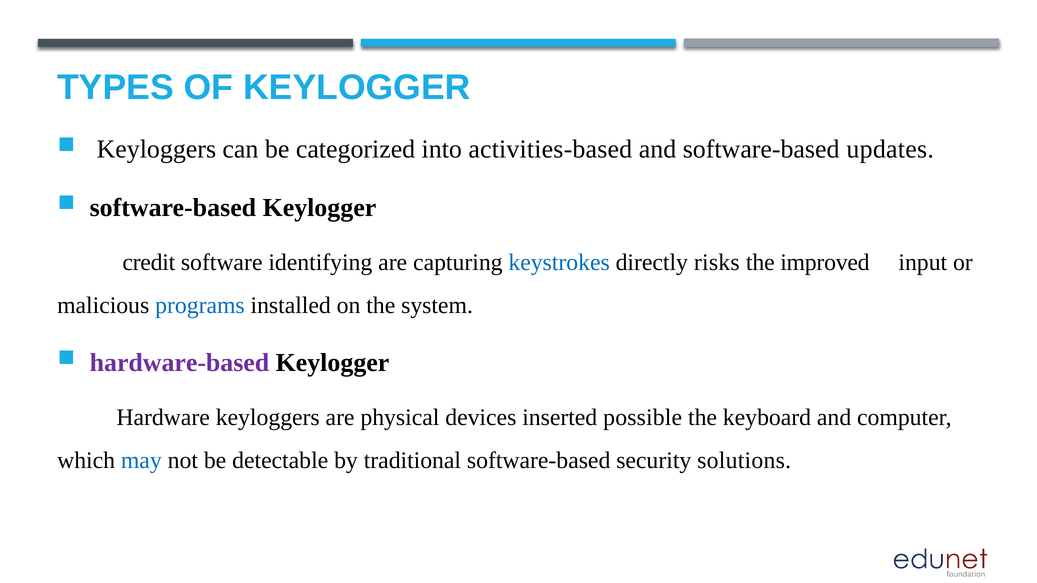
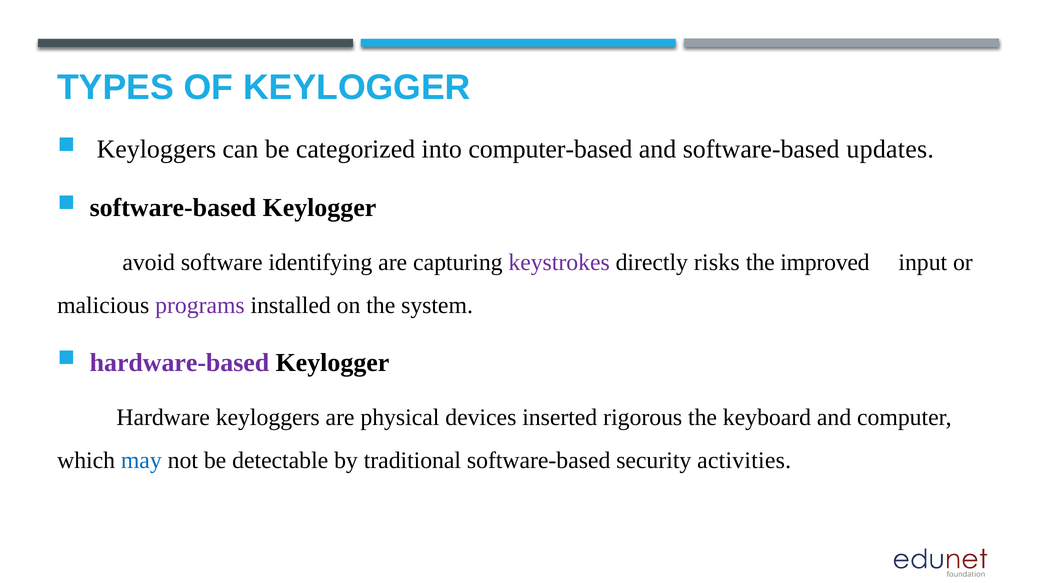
activities-based: activities-based -> computer-based (550, 149)
credit: credit -> avoid (149, 263)
keystrokes colour: blue -> purple (559, 263)
programs colour: blue -> purple (200, 305)
possible: possible -> rigorous (643, 418)
solutions: solutions -> activities (744, 460)
